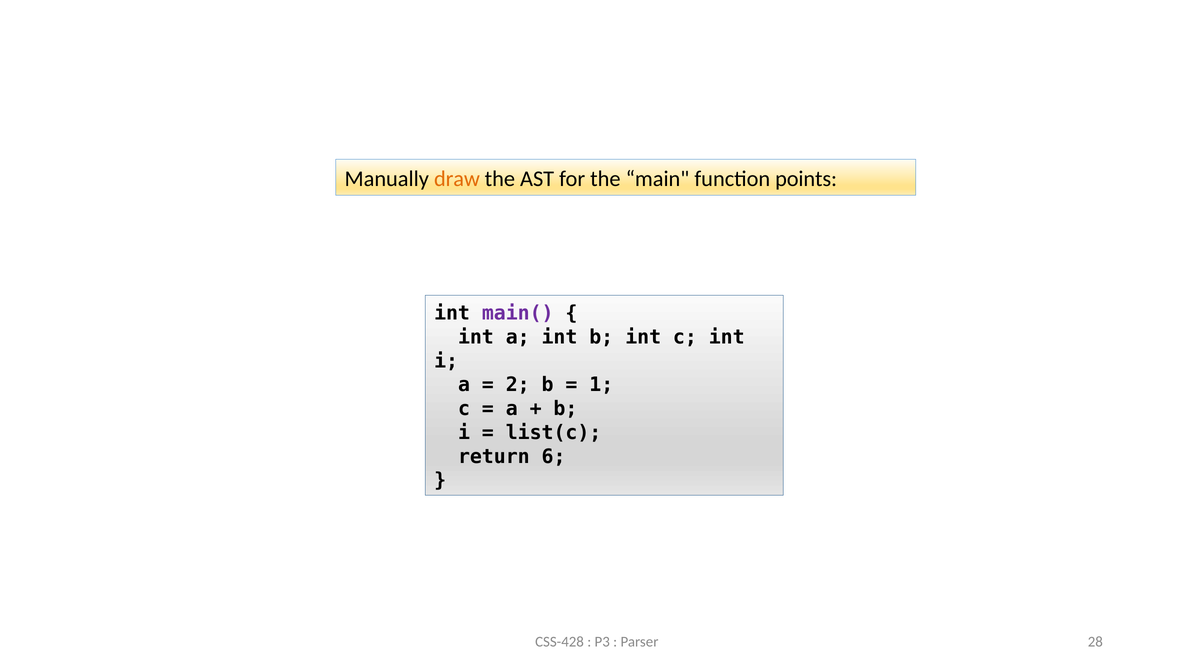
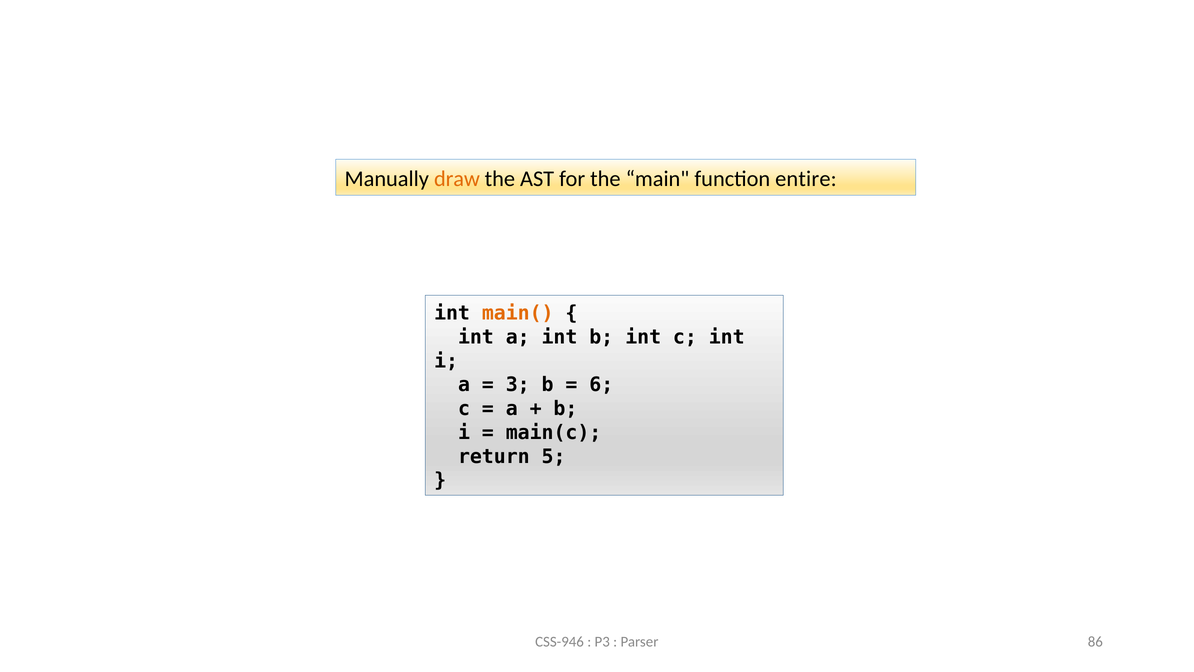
points: points -> entire (806, 179)
main( colour: purple -> orange (518, 313)
2: 2 -> 3 (518, 385)
1: 1 -> 6 (601, 385)
list(c: list(c -> main(c (554, 432)
6: 6 -> 5 (554, 456)
CSS-428: CSS-428 -> CSS-946 (560, 641)
28: 28 -> 86 (1095, 641)
